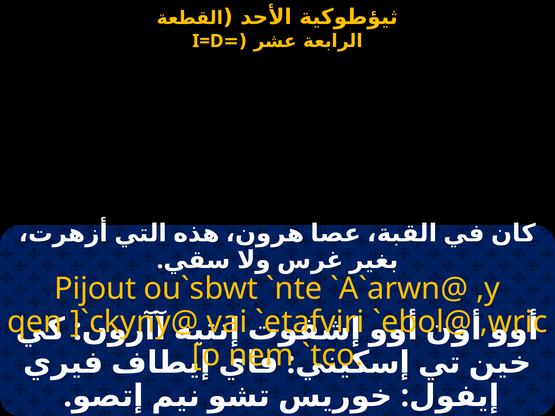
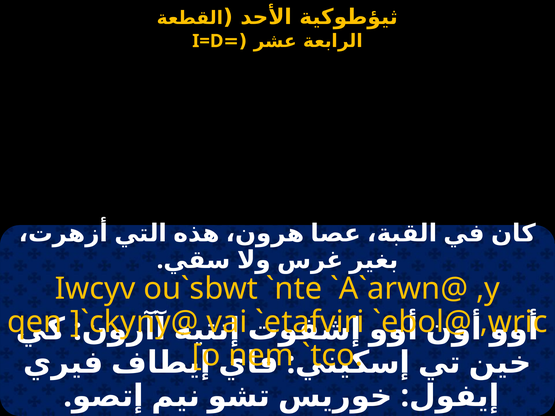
Pijout: Pijout -> Iwcyv (95, 289)
